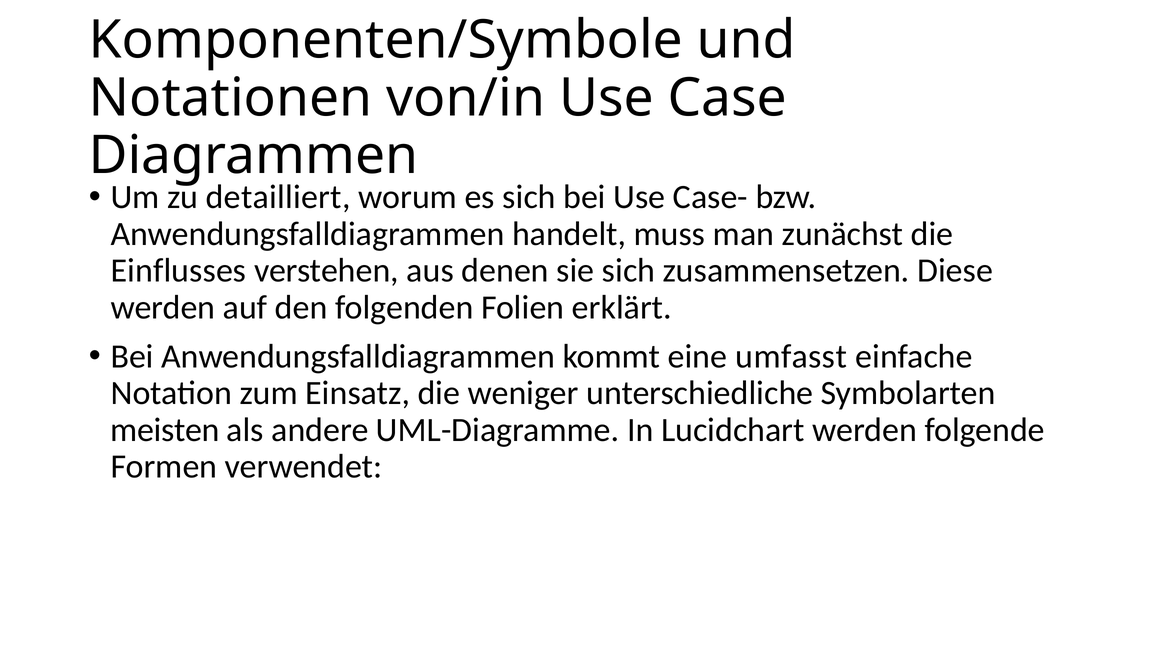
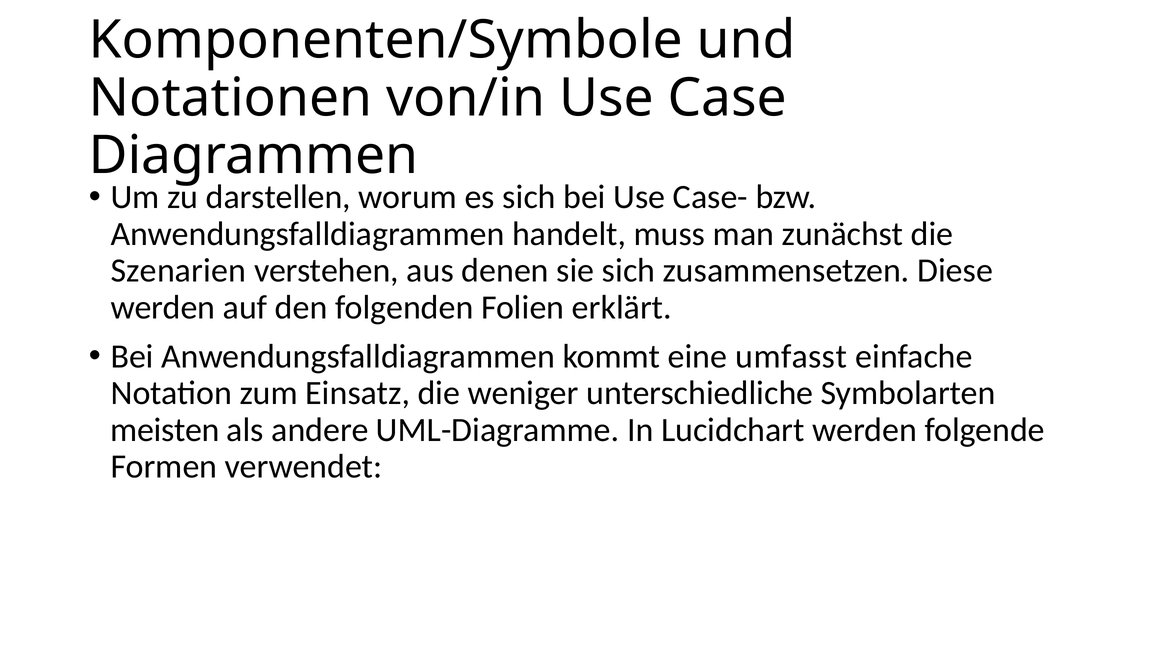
detailliert: detailliert -> darstellen (278, 197)
Einflusses: Einflusses -> Szenarien (178, 270)
